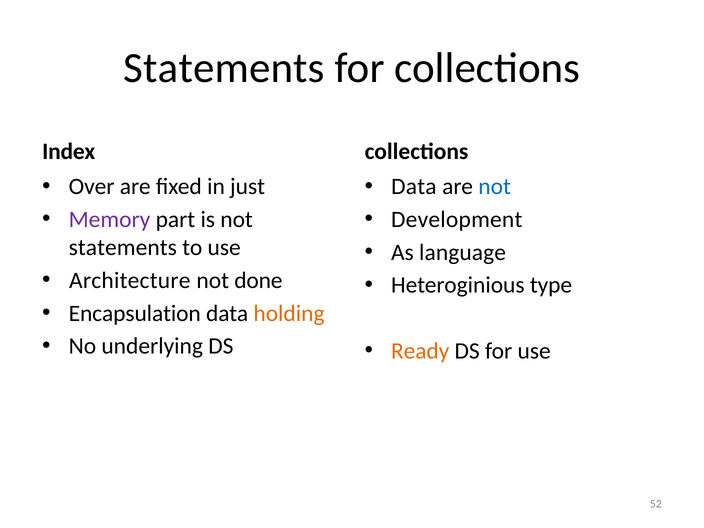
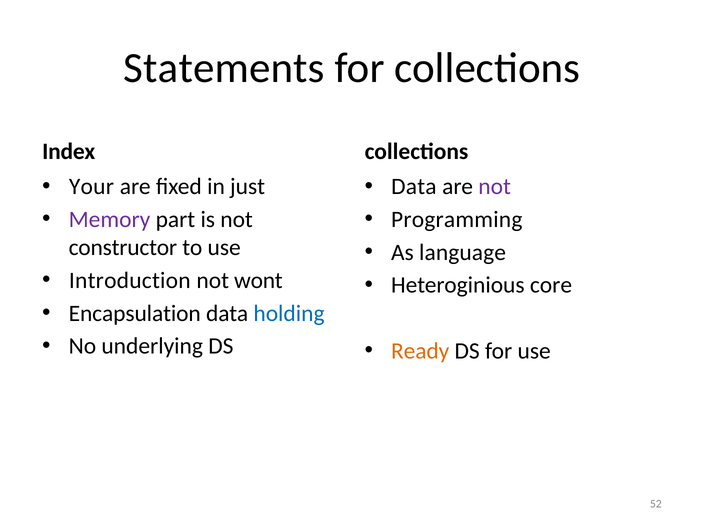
Over: Over -> Your (91, 187)
not colour: blue -> purple (495, 187)
Development: Development -> Programming (457, 220)
statements: statements -> constructor (123, 248)
Architecture: Architecture -> Introduction (130, 281)
done: done -> wont (258, 281)
type: type -> core (551, 285)
holding colour: orange -> blue (289, 313)
